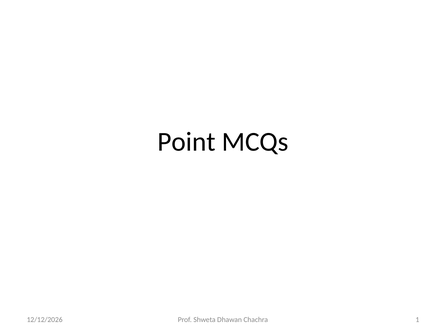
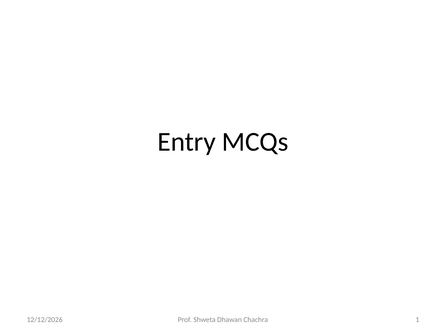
Point: Point -> Entry (187, 142)
